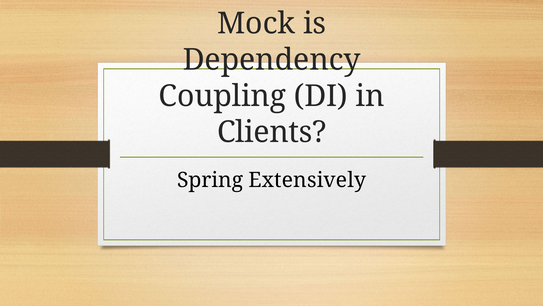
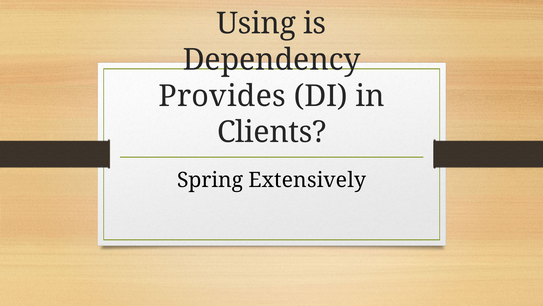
Mock: Mock -> Using (256, 24)
Coupling: Coupling -> Provides (222, 96)
